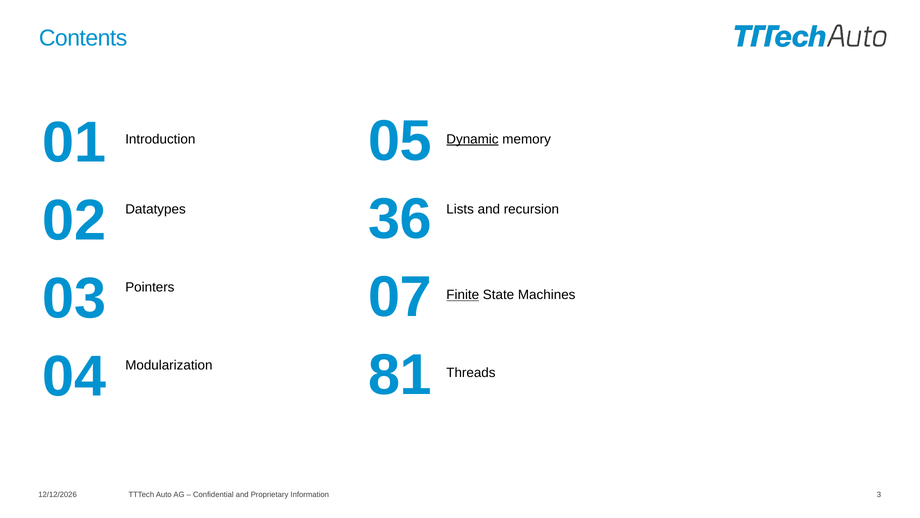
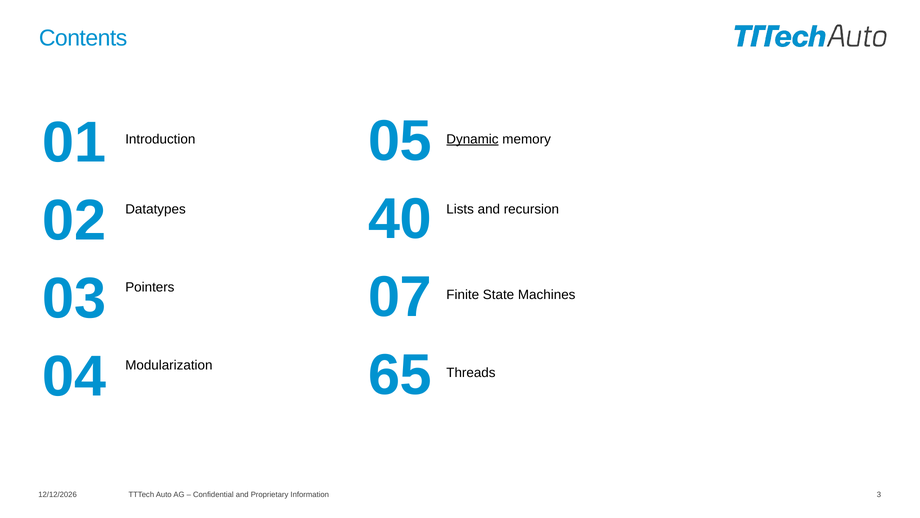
36: 36 -> 40 (400, 219)
Finite underline: present -> none (463, 295)
81: 81 -> 65 (400, 375)
